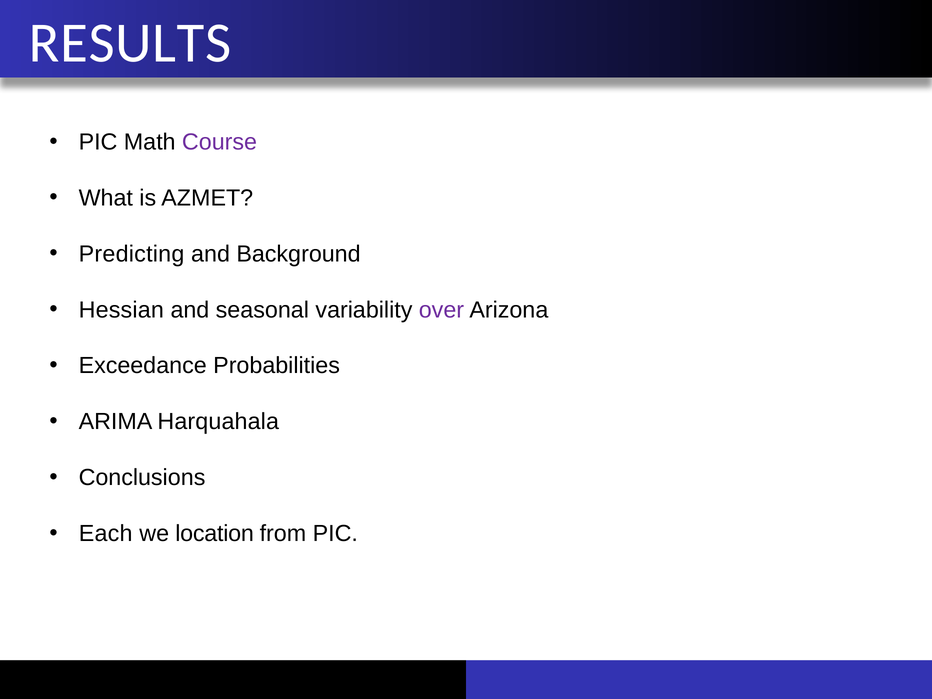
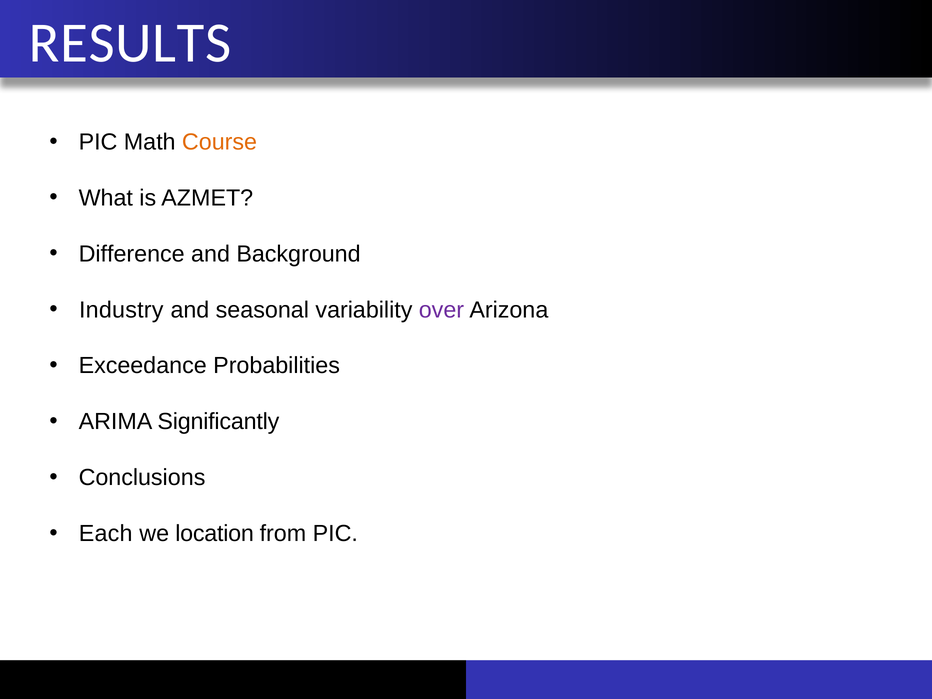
Course colour: purple -> orange (220, 142)
Predicting: Predicting -> Difference (132, 254)
Hessian: Hessian -> Industry (121, 310)
Harquahala: Harquahala -> Significantly (218, 422)
